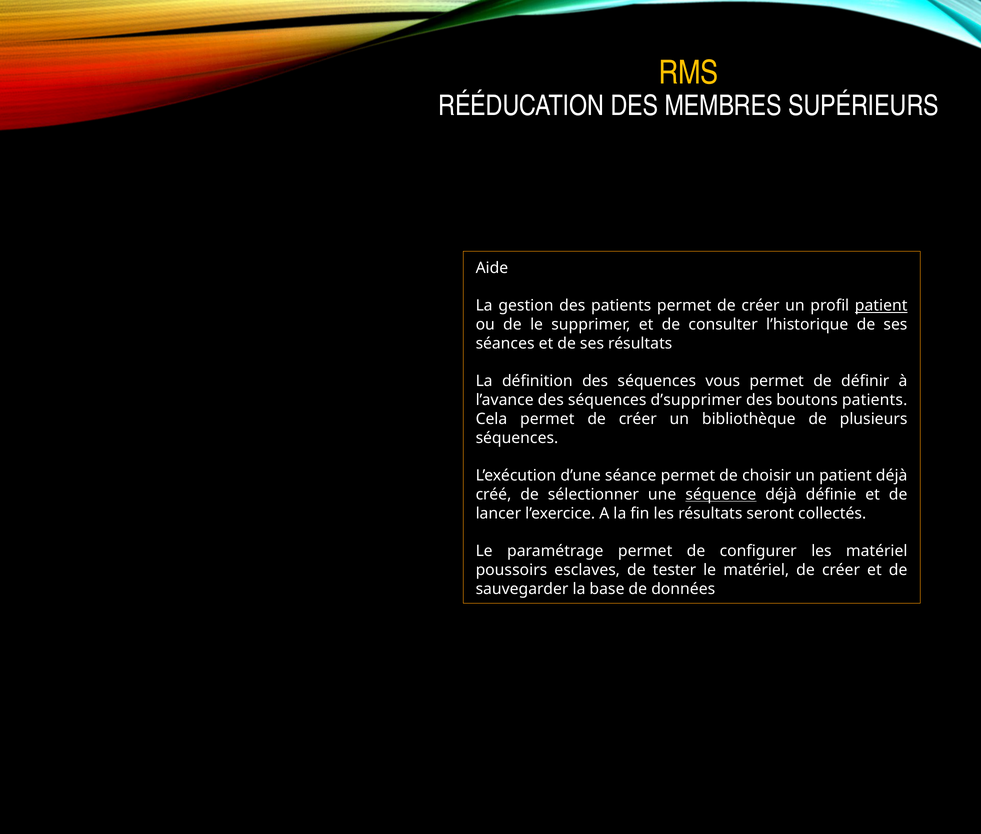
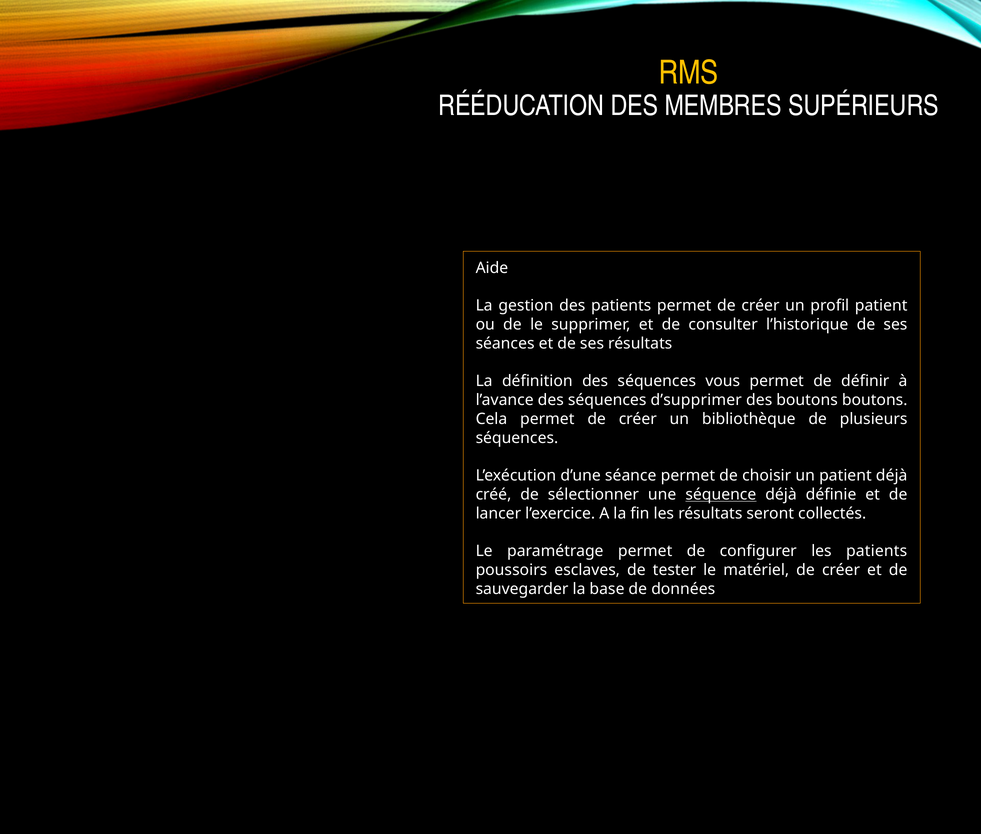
patient underline: present -> none (881, 306)
boutons patients: patients -> boutons (875, 400)
les matériel: matériel -> patients (877, 551)
